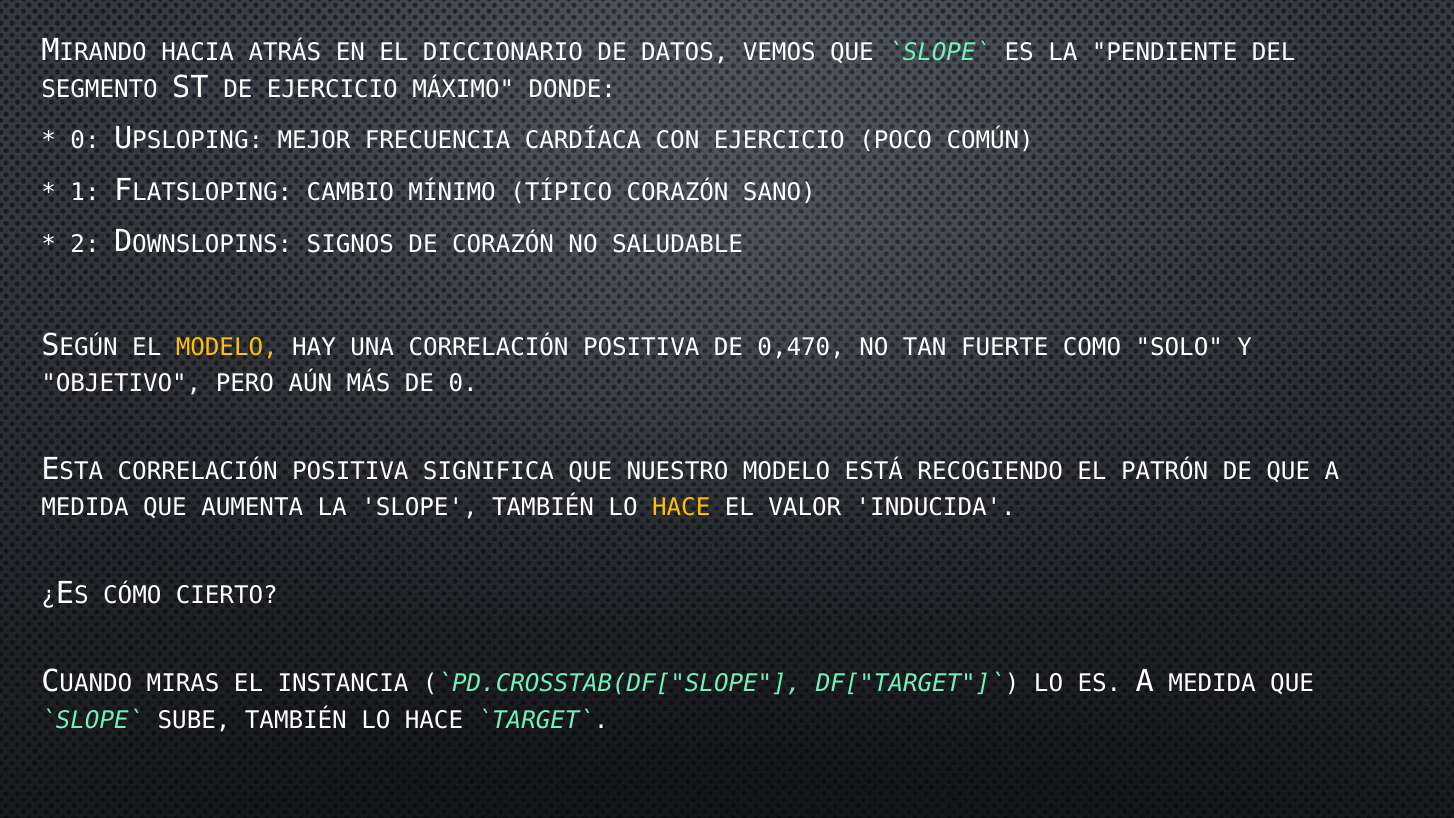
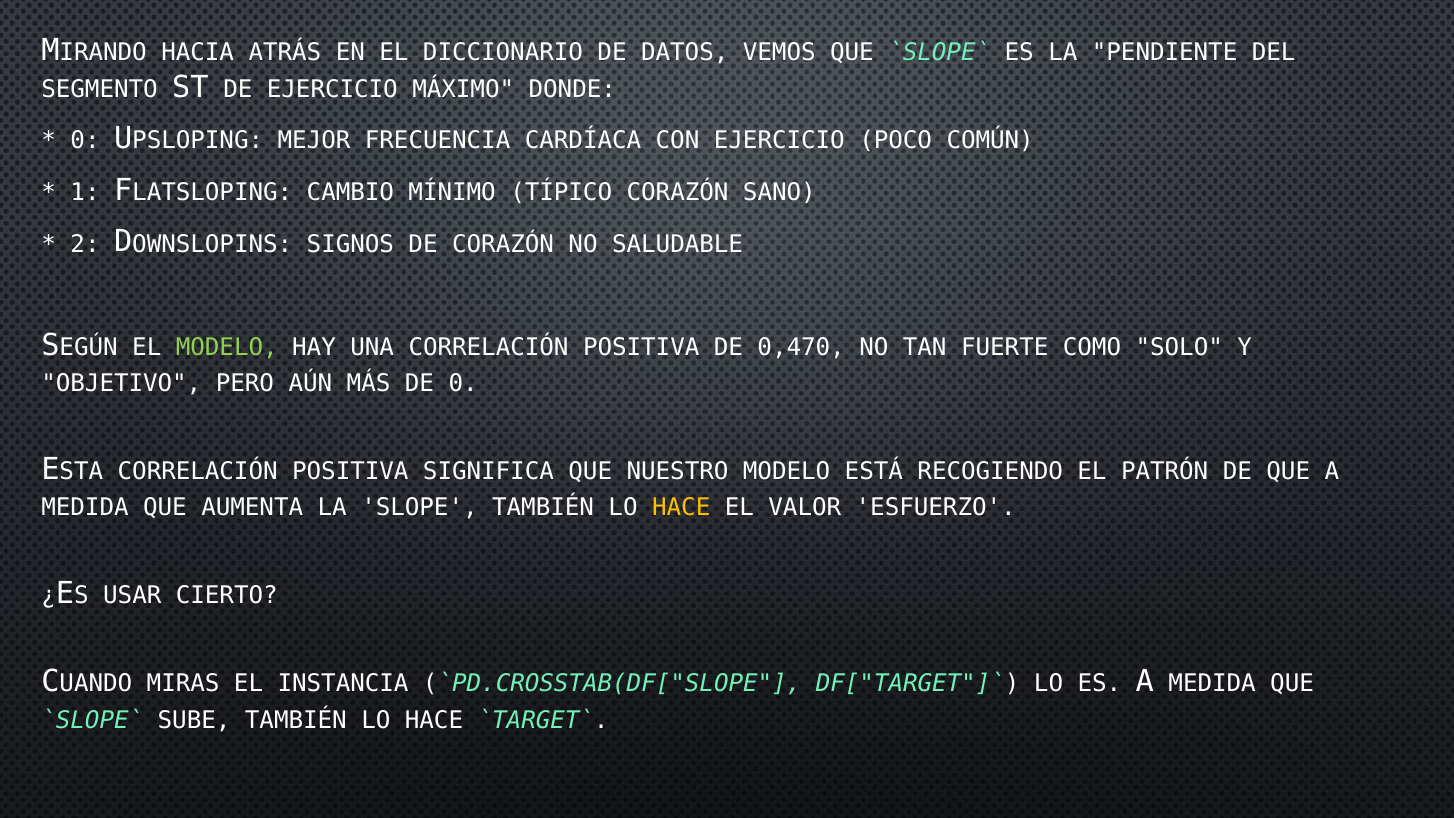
MODELO colour: yellow -> light green (227, 347)
INDUCIDA: INDUCIDA -> ESFUERZO (936, 508)
CÓMO: CÓMO -> USAR (132, 596)
